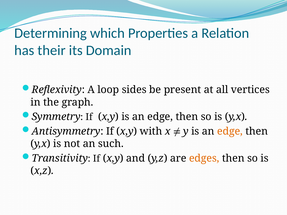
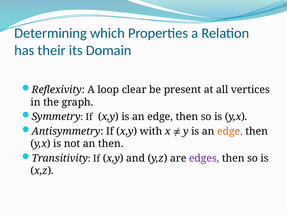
sides: sides -> clear (134, 90)
an such: such -> then (111, 144)
edges colour: orange -> purple (204, 158)
